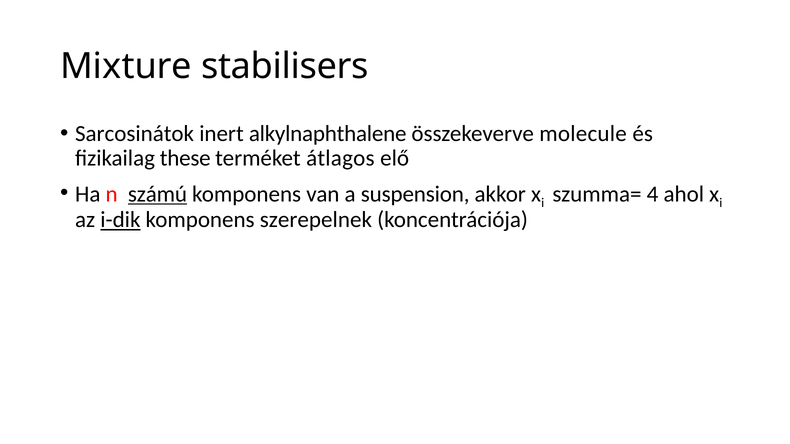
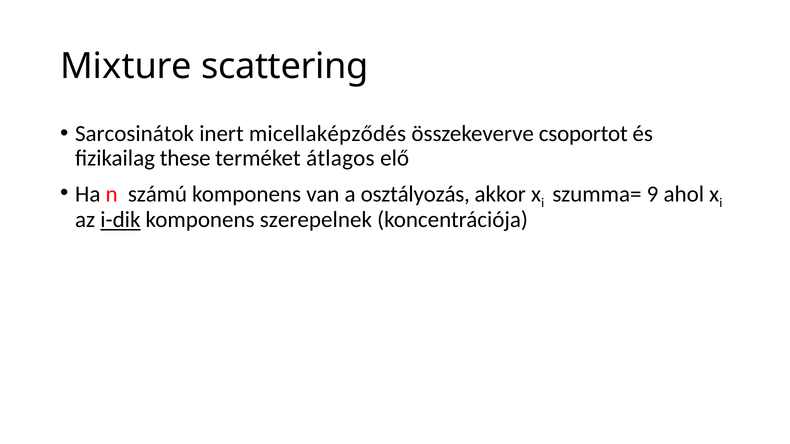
stabilisers: stabilisers -> scattering (285, 66)
alkylnaphthalene: alkylnaphthalene -> micellaképződés (327, 134)
molecule: molecule -> csoportot (583, 134)
számú underline: present -> none (158, 194)
suspension: suspension -> osztályozás (415, 194)
4: 4 -> 9 (653, 194)
